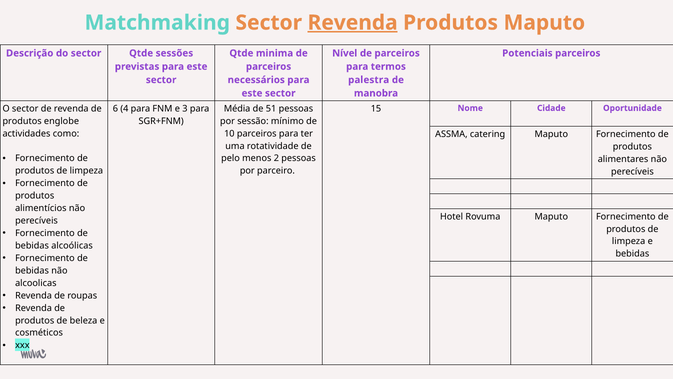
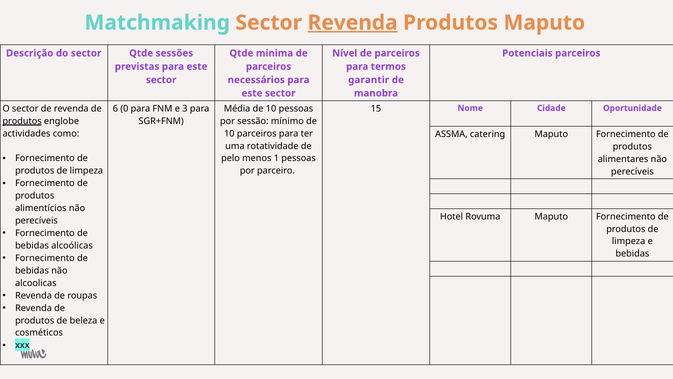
palestra: palestra -> garantir (369, 80)
4: 4 -> 0 (124, 109)
Média de 51: 51 -> 10 (271, 109)
produtos underline: none -> present (22, 121)
2: 2 -> 1 (276, 158)
